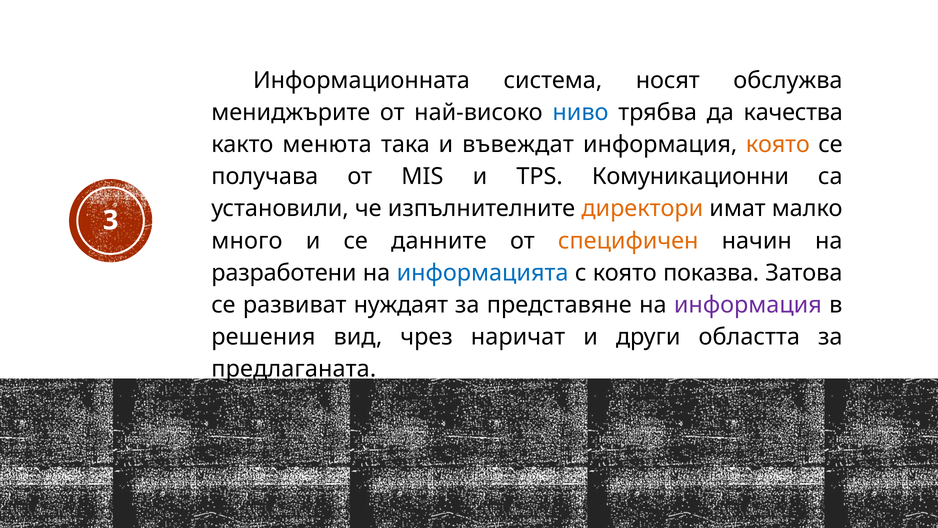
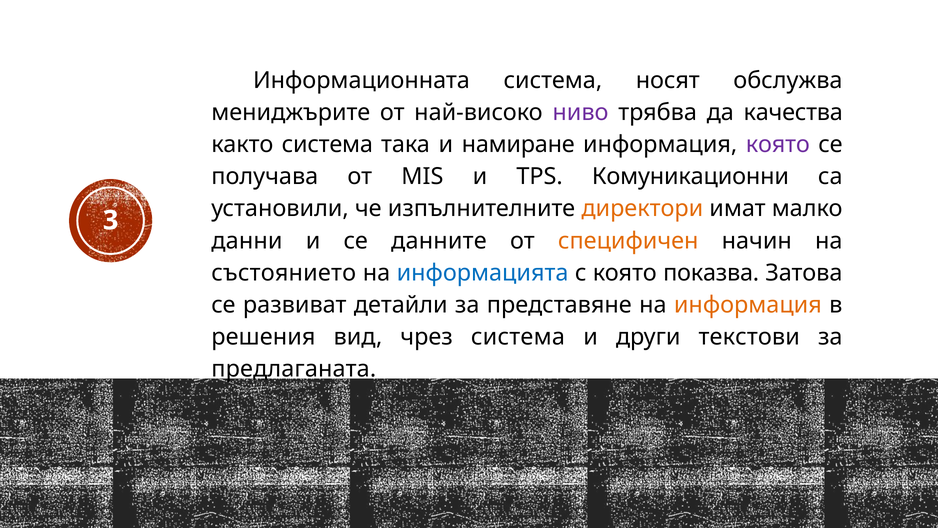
ниво colour: blue -> purple (580, 112)
както менюта: менюта -> система (327, 144)
въвеждат: въвеждат -> намиране (518, 144)
която colour: orange -> purple (778, 144)
много: много -> данни (247, 241)
разработени: разработени -> състоянието (284, 273)
нуждаят: нуждаят -> детайли (401, 305)
информация colour: purple -> orange (748, 305)
чрез наричат: наричат -> система (518, 337)
областта: областта -> текстови (749, 337)
